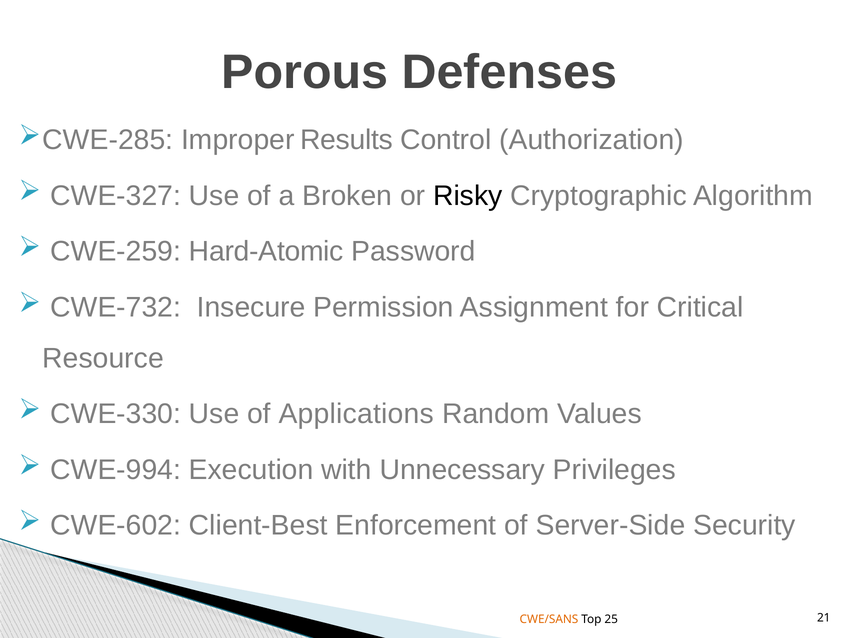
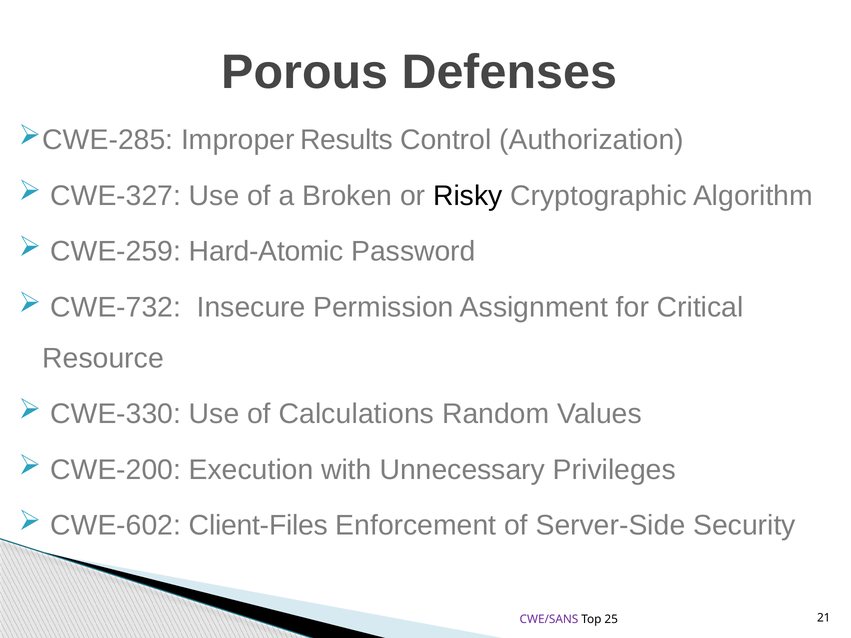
Applications: Applications -> Calculations (356, 414)
CWE-994: CWE-994 -> CWE-200 (116, 470)
Client-Best: Client-Best -> Client-Files (258, 526)
CWE/SANS colour: orange -> purple (549, 620)
